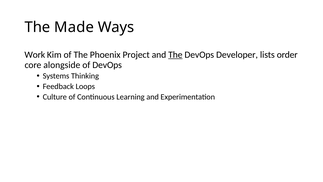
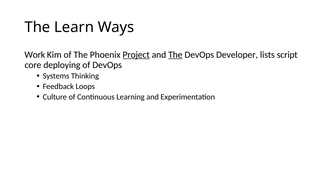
Made: Made -> Learn (74, 27)
Project underline: none -> present (136, 55)
order: order -> script (287, 55)
alongside: alongside -> deploying (62, 65)
